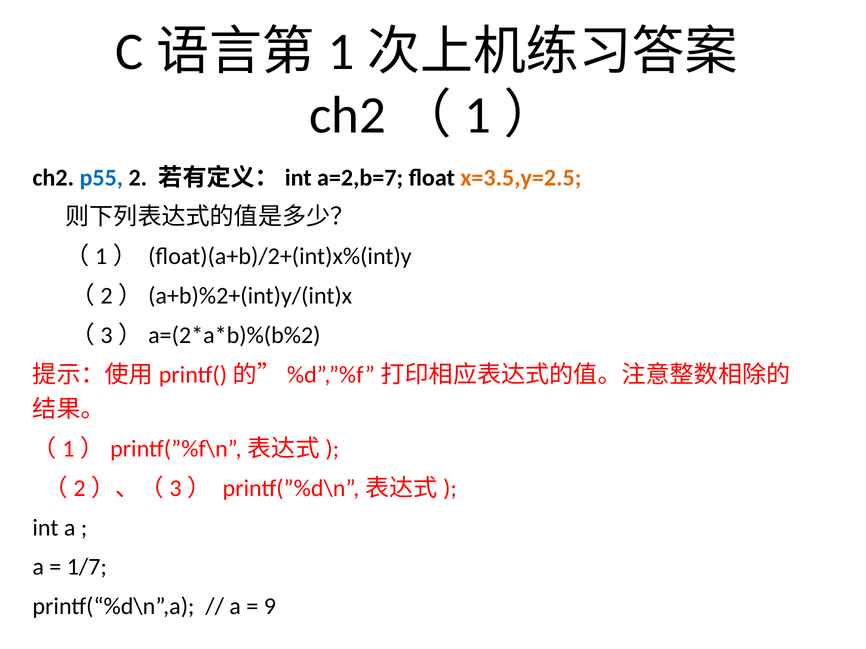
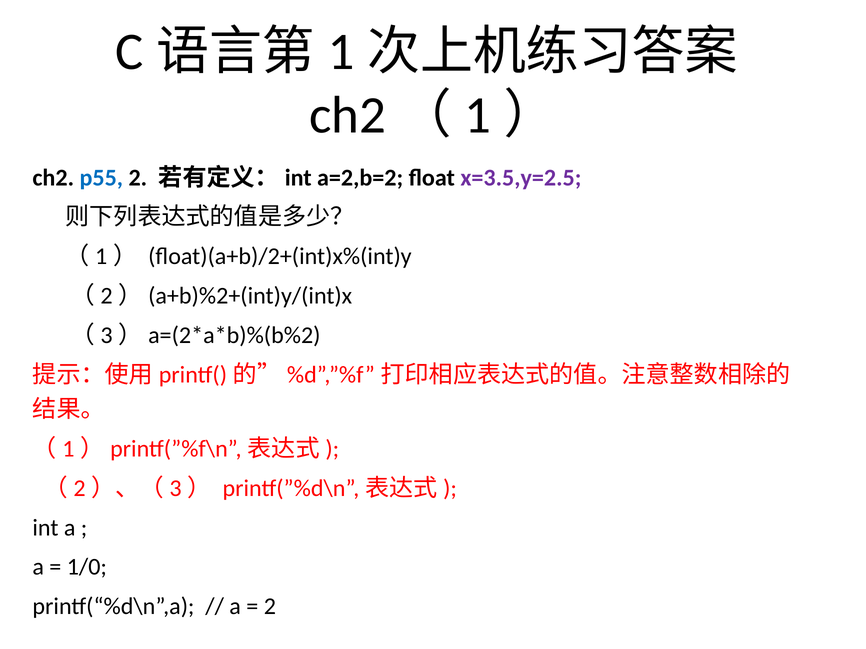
a=2,b=7: a=2,b=7 -> a=2,b=2 (360, 178)
x=3.5,y=2.5 colour: orange -> purple (521, 178)
1/7: 1/7 -> 1/0 (87, 567)
9: 9 -> 2 (270, 607)
